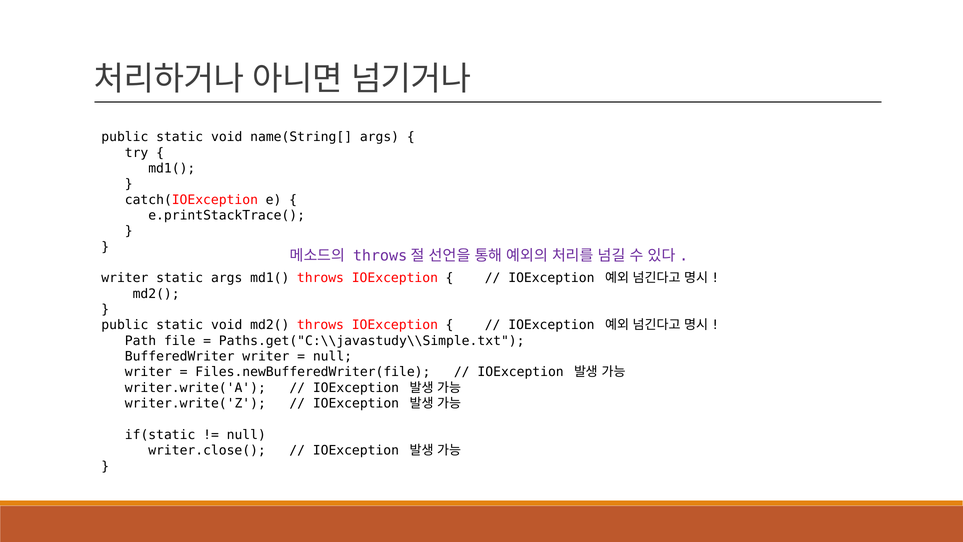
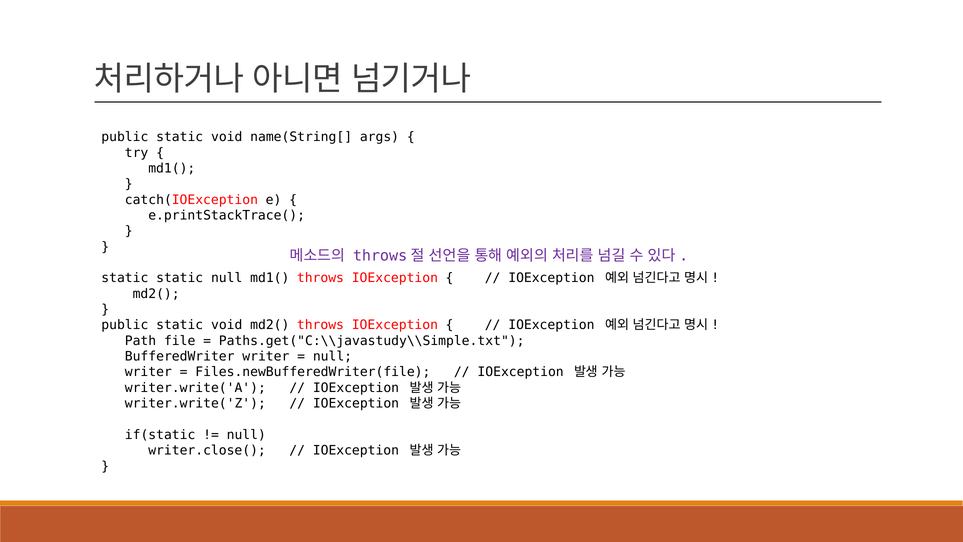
writer: writer -> static (125, 278)
static args: args -> null (227, 278)
